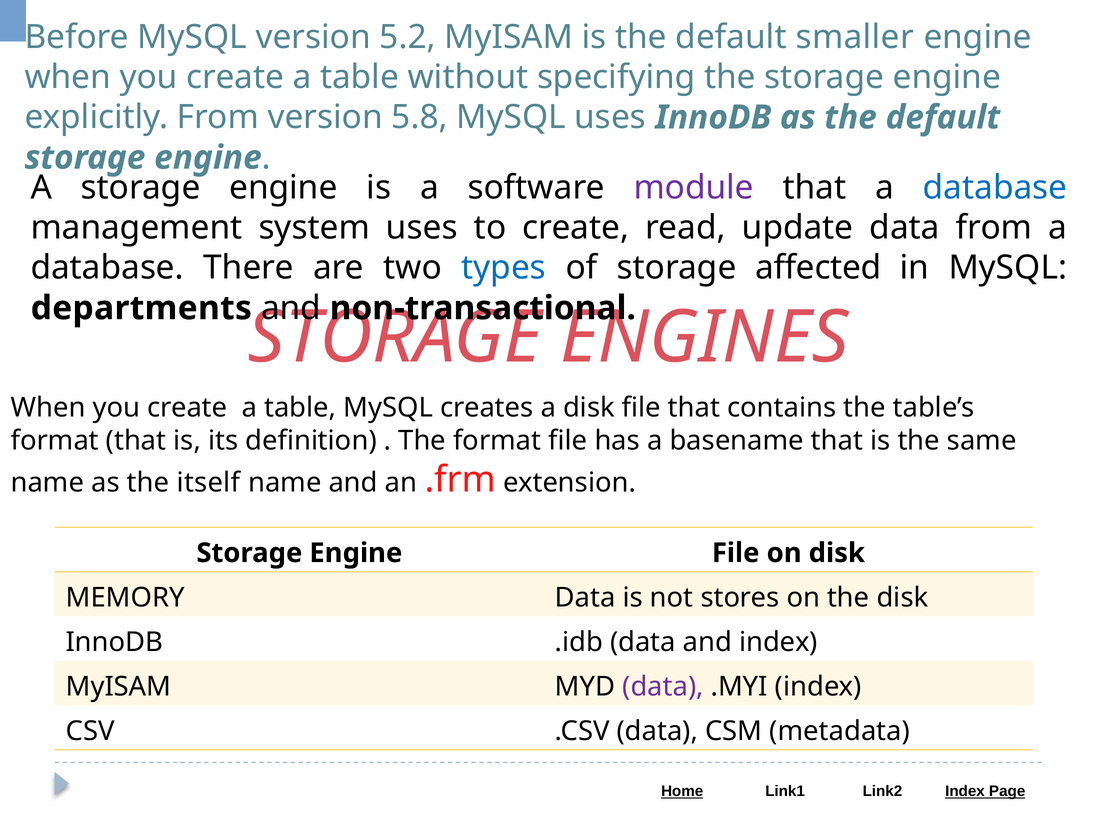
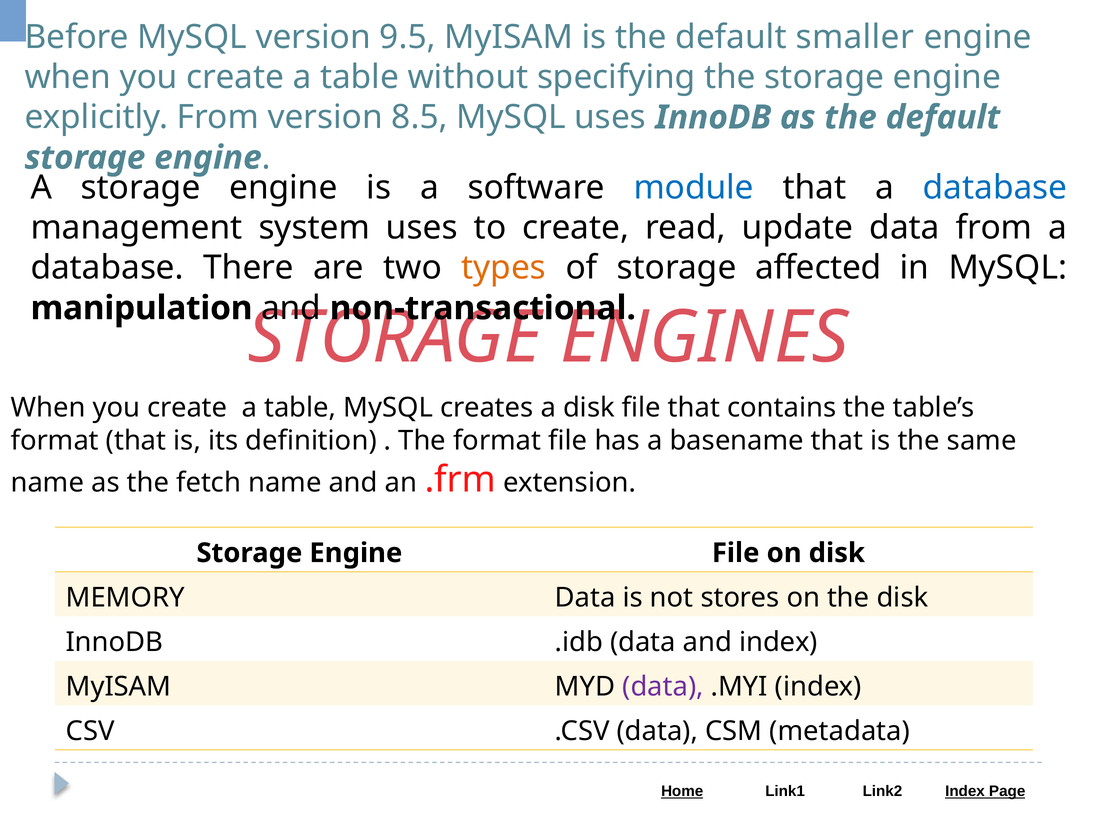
5.2: 5.2 -> 9.5 (408, 37)
5.8: 5.8 -> 8.5 (420, 117)
module colour: purple -> blue (694, 187)
types colour: blue -> orange (504, 268)
departments: departments -> manipulation (142, 308)
itself: itself -> fetch (209, 483)
